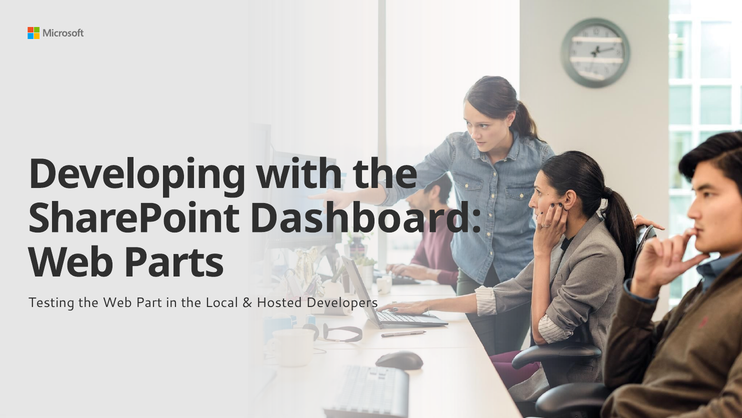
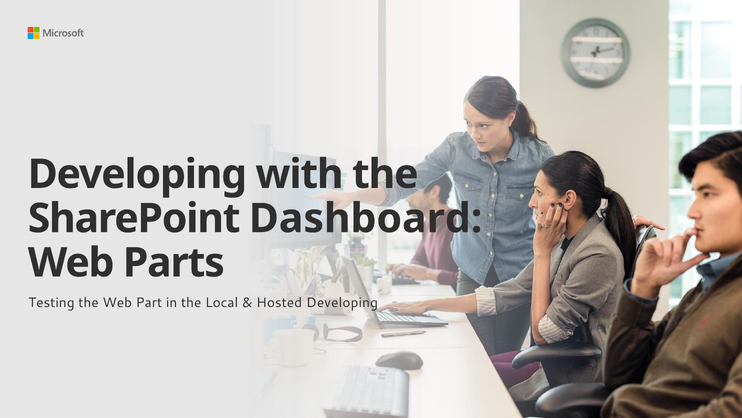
Hosted Developers: Developers -> Developing (342, 302)
